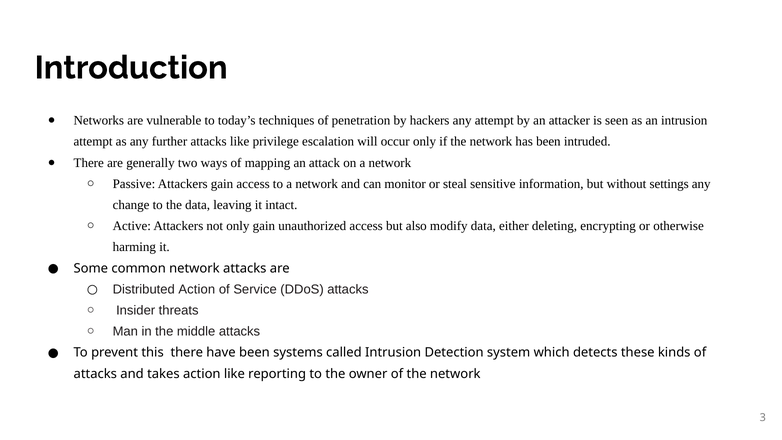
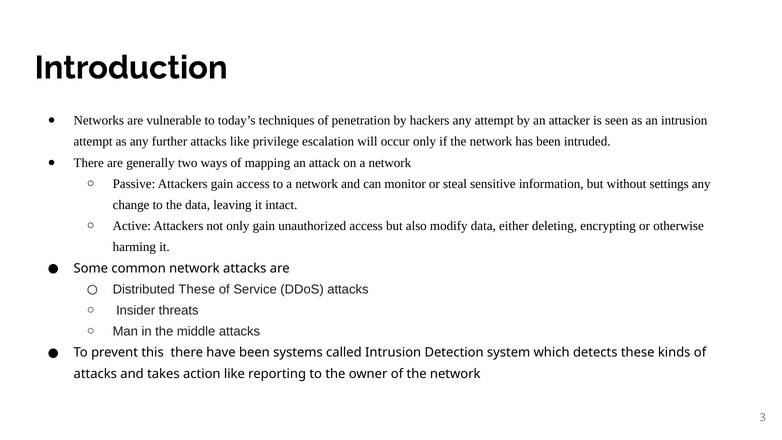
Distributed Action: Action -> These (197, 289)
